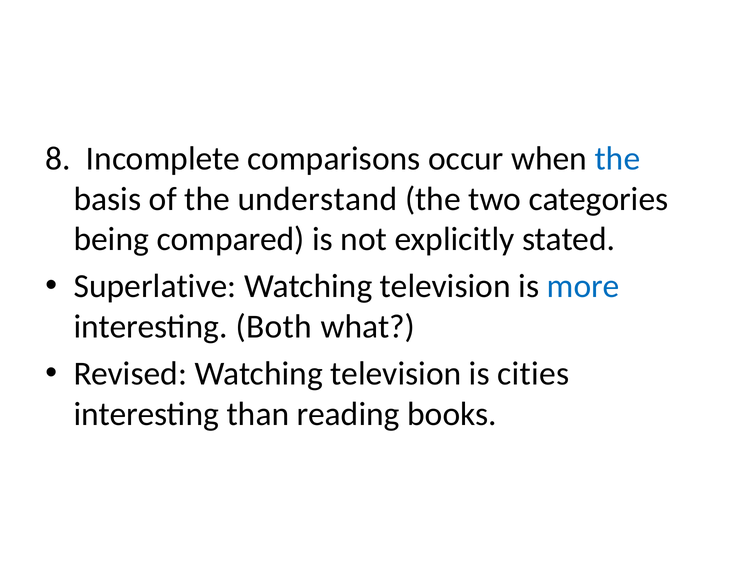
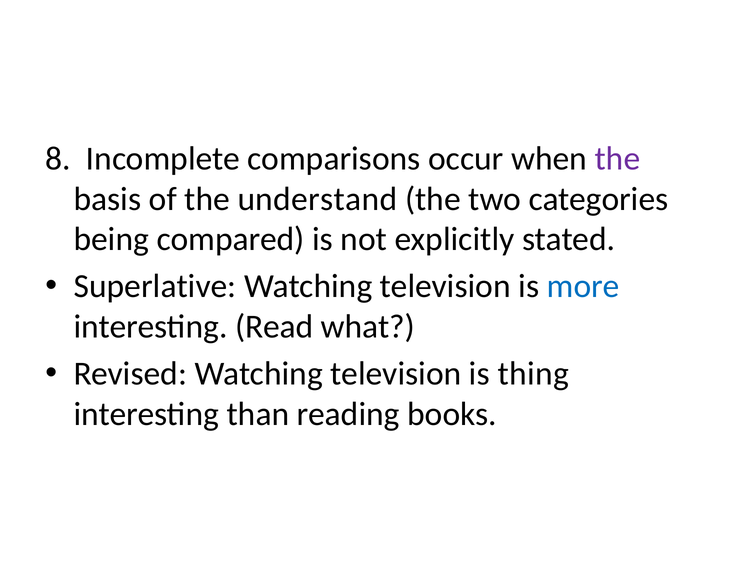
the colour: blue -> purple (617, 158)
Both: Both -> Read (274, 326)
cities: cities -> thing (533, 373)
